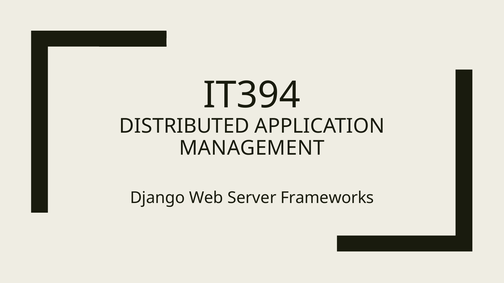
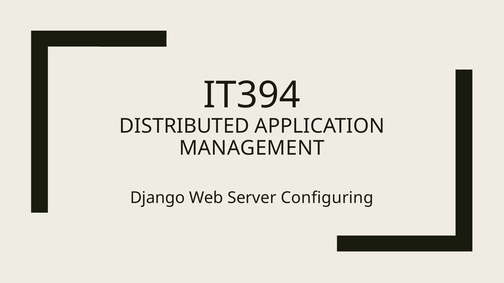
Frameworks: Frameworks -> Configuring (327, 198)
